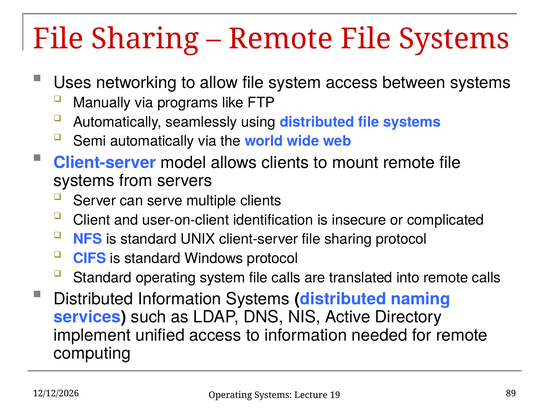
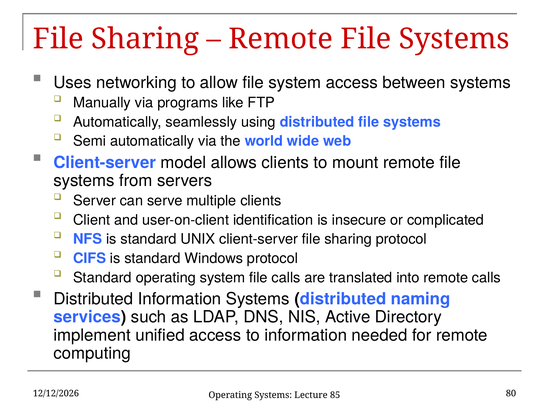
89: 89 -> 80 (511, 393)
19: 19 -> 85 (335, 395)
